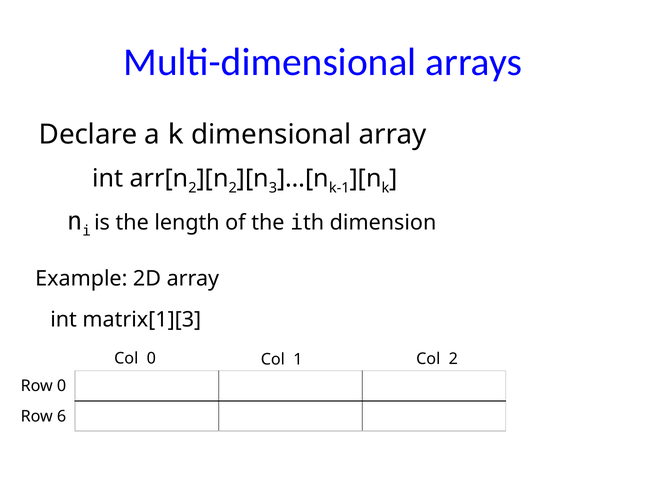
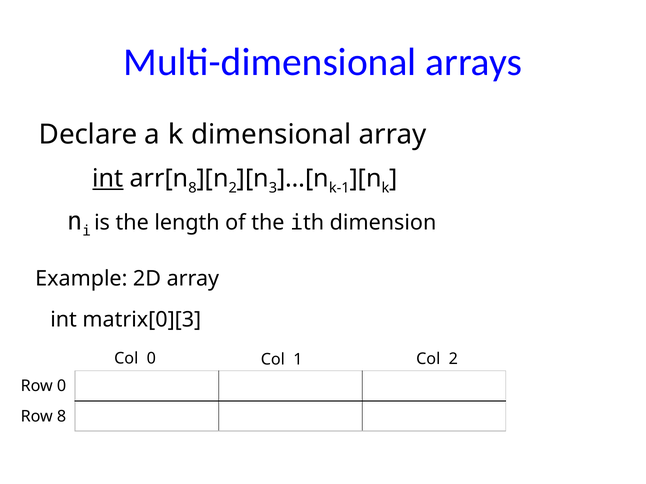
int underline: none -> present (108, 178)
2: 2 -> 8 (192, 188)
matrix[1][3: matrix[1][3 -> matrix[0][3 (142, 320)
Row 6: 6 -> 8 (62, 417)
